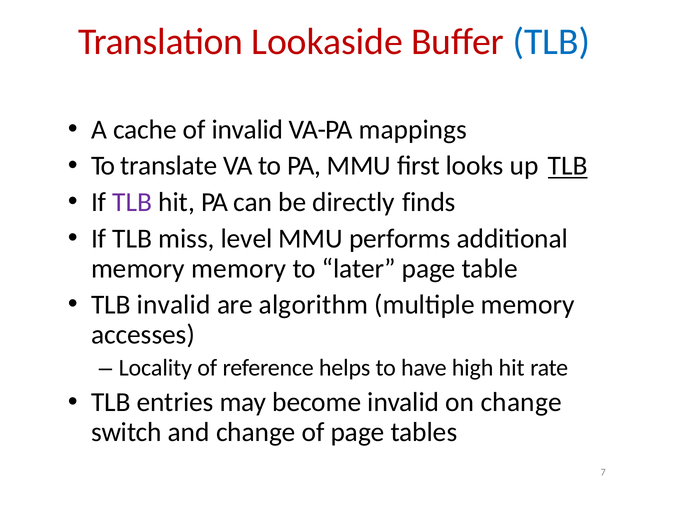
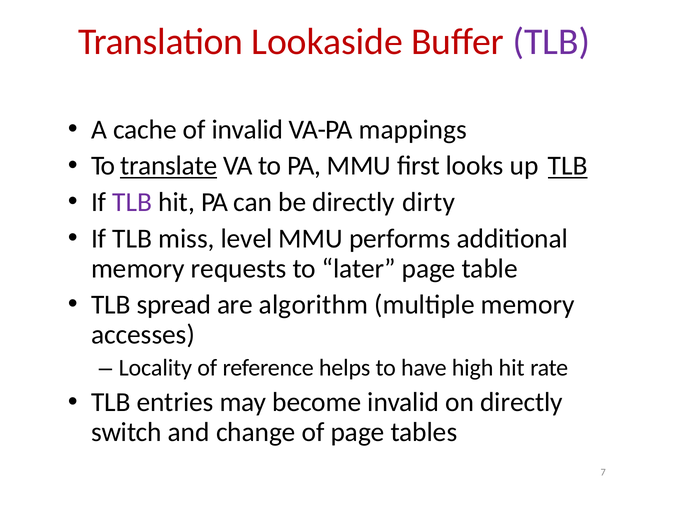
TLB colour: blue -> purple (551, 42)
translate underline: none -> present (169, 166)
finds: finds -> dirty (429, 202)
memory memory: memory -> requests (239, 268)
TLB invalid: invalid -> spread (174, 305)
on change: change -> directly (521, 402)
